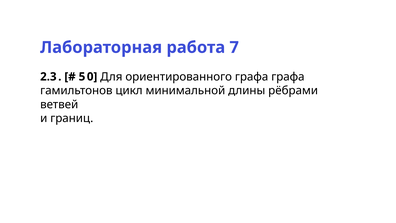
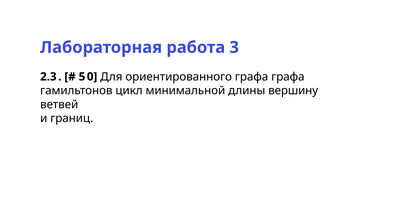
7: 7 -> 3 (234, 47)
рёбрами: рёбрами -> вершину (293, 90)
